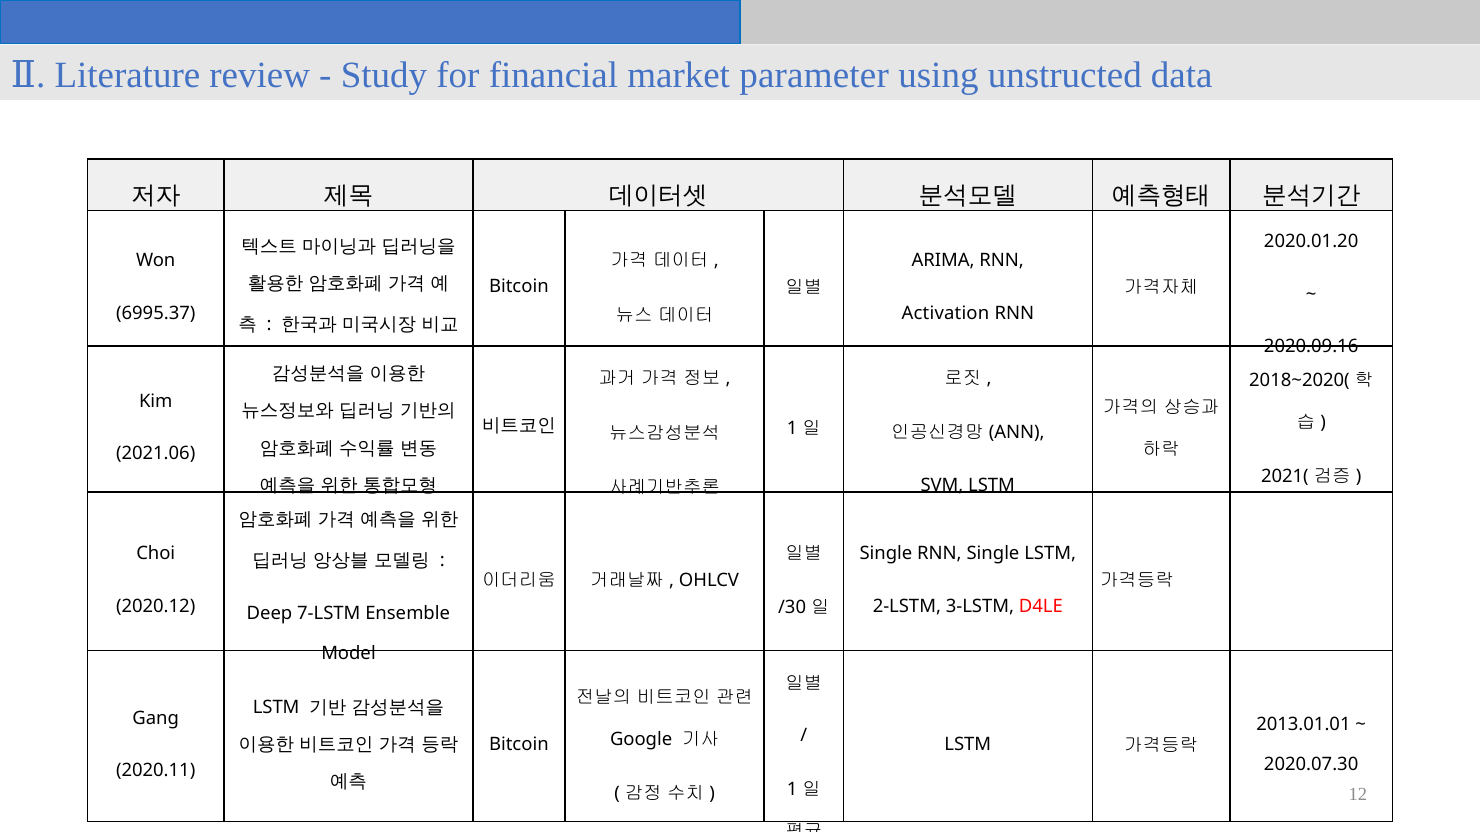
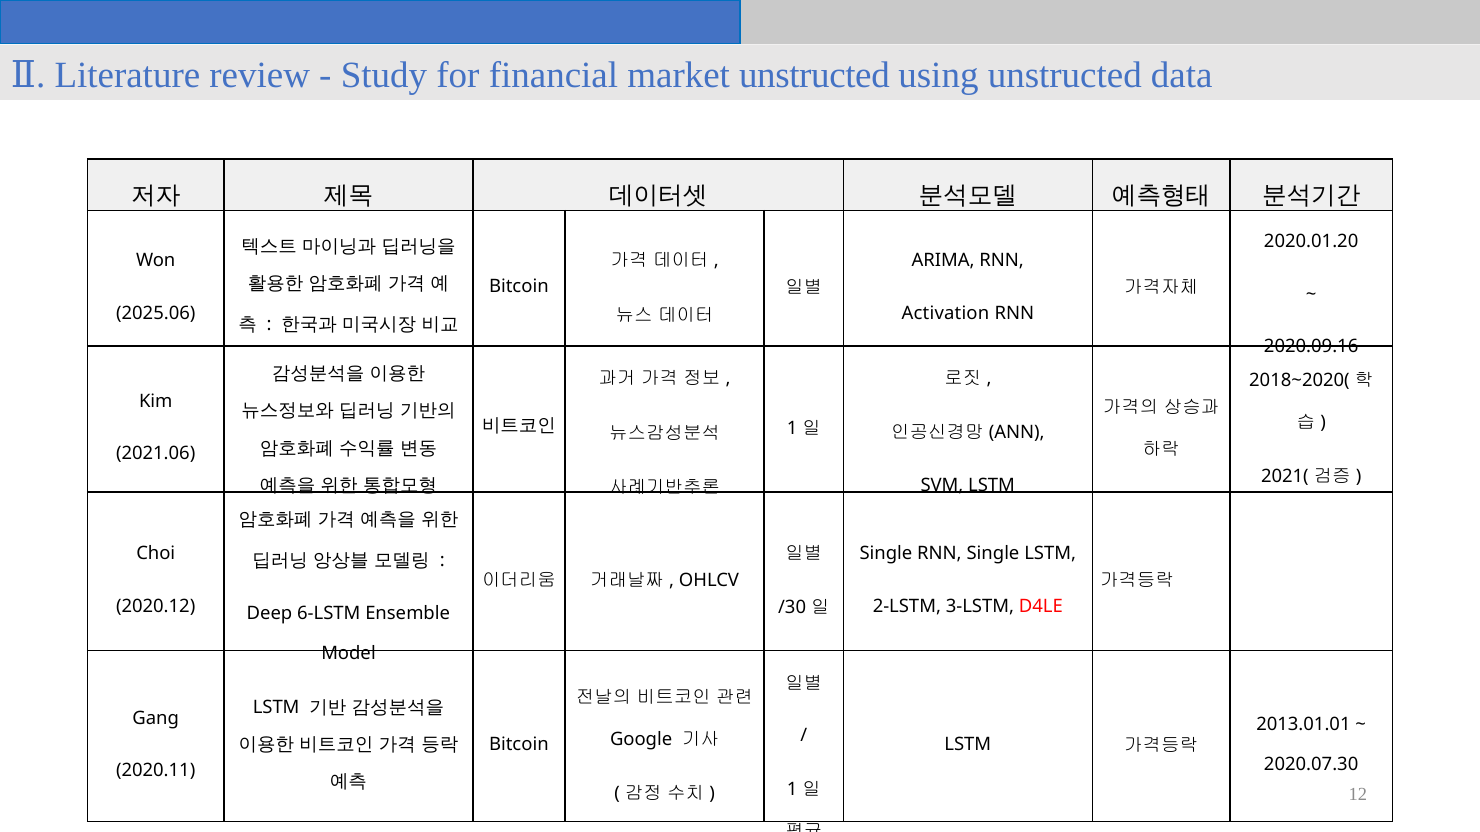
market parameter: parameter -> unstructed (814, 75)
6995.37: 6995.37 -> 2025.06 (156, 313)
7-LSTM: 7-LSTM -> 6-LSTM (329, 613)
